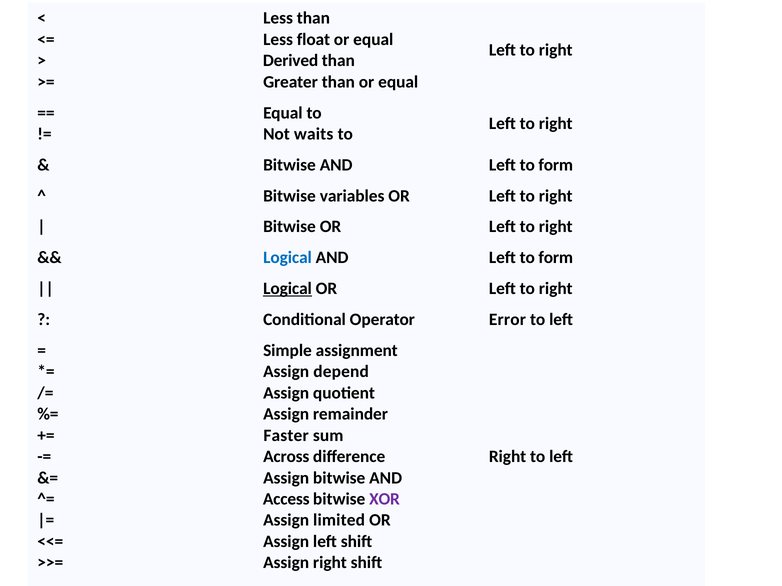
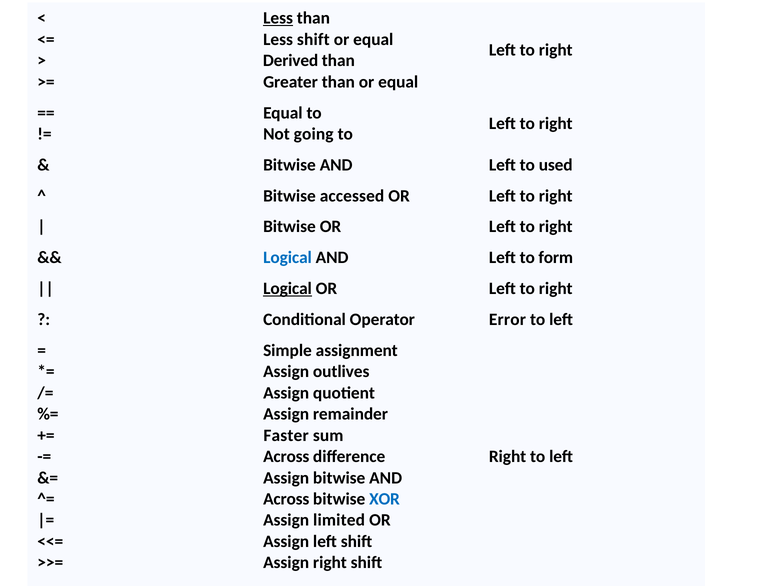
Less underline: none -> present (278, 18)
Less float: float -> shift (313, 39)
waits: waits -> going (314, 134)
form: form -> used (556, 165)
variables: variables -> accessed (352, 196)
depend: depend -> outlives (341, 372)
Access: Access -> Across (286, 499)
XOR colour: purple -> blue (385, 499)
